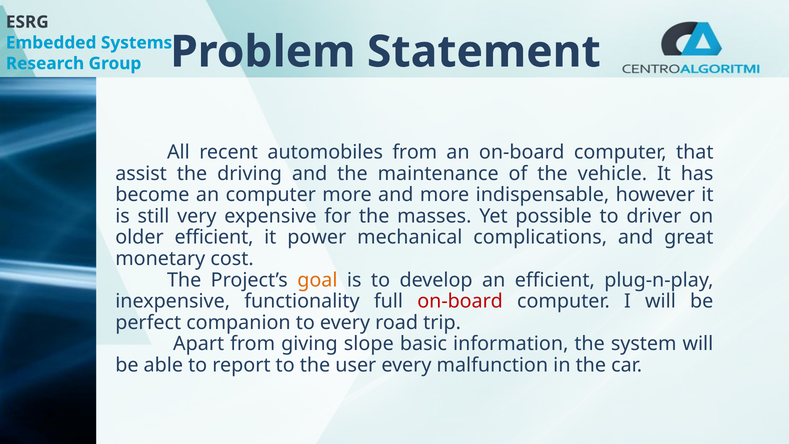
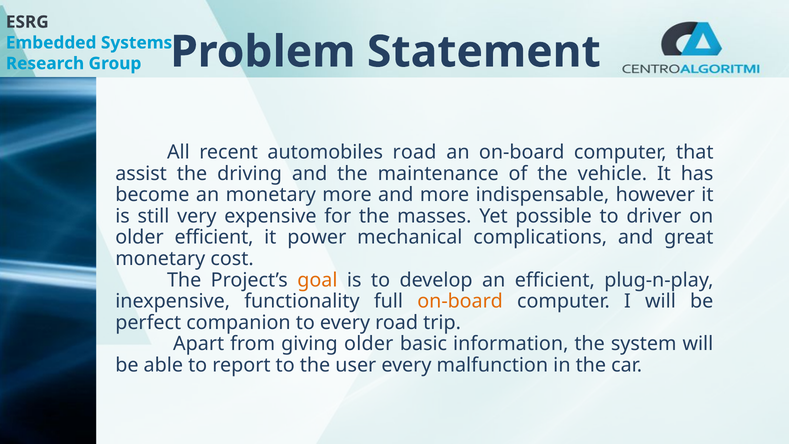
automobiles from: from -> road (415, 152)
an computer: computer -> monetary (271, 195)
on-board colour: red -> orange (460, 301)
giving slope: slope -> older (369, 344)
